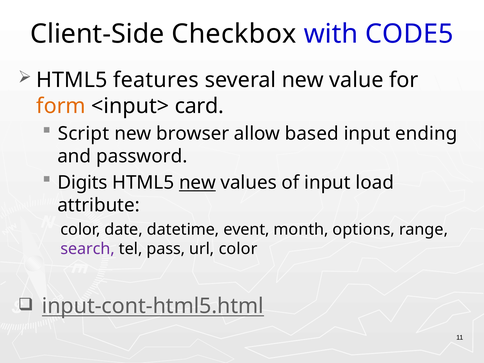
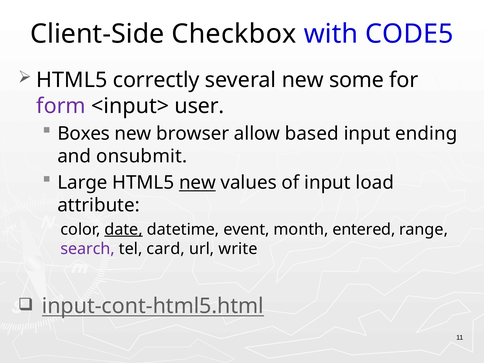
features: features -> correctly (156, 80)
value: value -> some (357, 80)
form colour: orange -> purple (61, 106)
card: card -> user (199, 106)
Script: Script -> Boxes (84, 134)
password: password -> onsubmit (142, 156)
Digits: Digits -> Large (82, 183)
date underline: none -> present (124, 229)
options: options -> entered (364, 229)
pass: pass -> card (166, 249)
url color: color -> write (238, 249)
